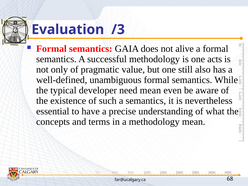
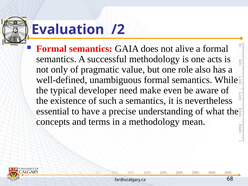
/3: /3 -> /2 (118, 30)
still: still -> role (186, 70)
need mean: mean -> make (150, 90)
